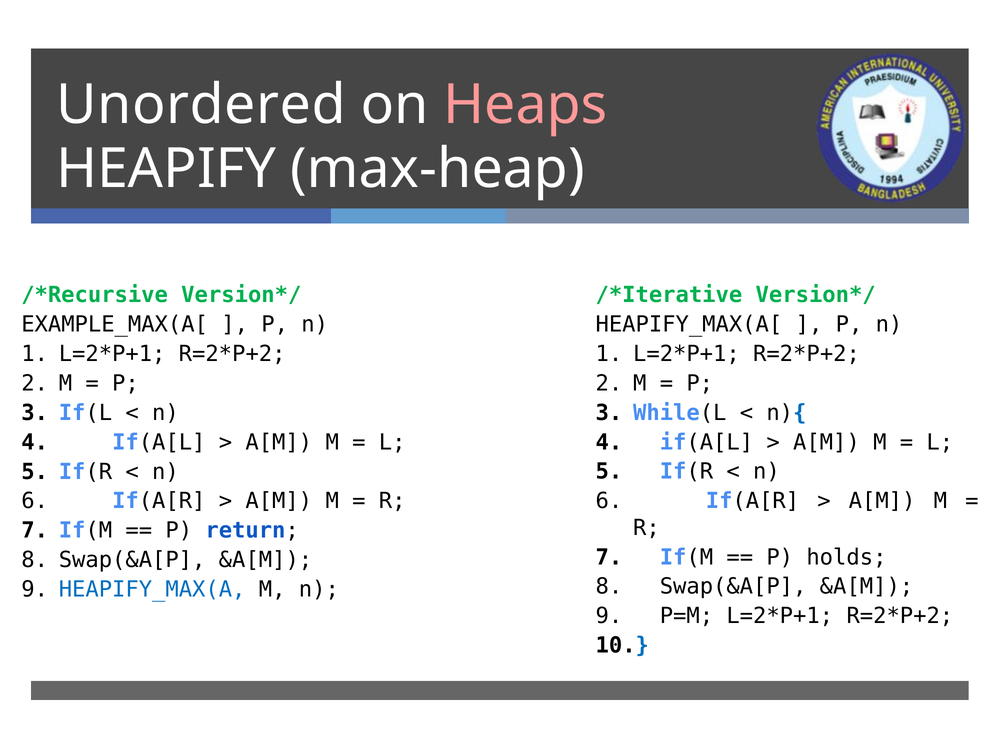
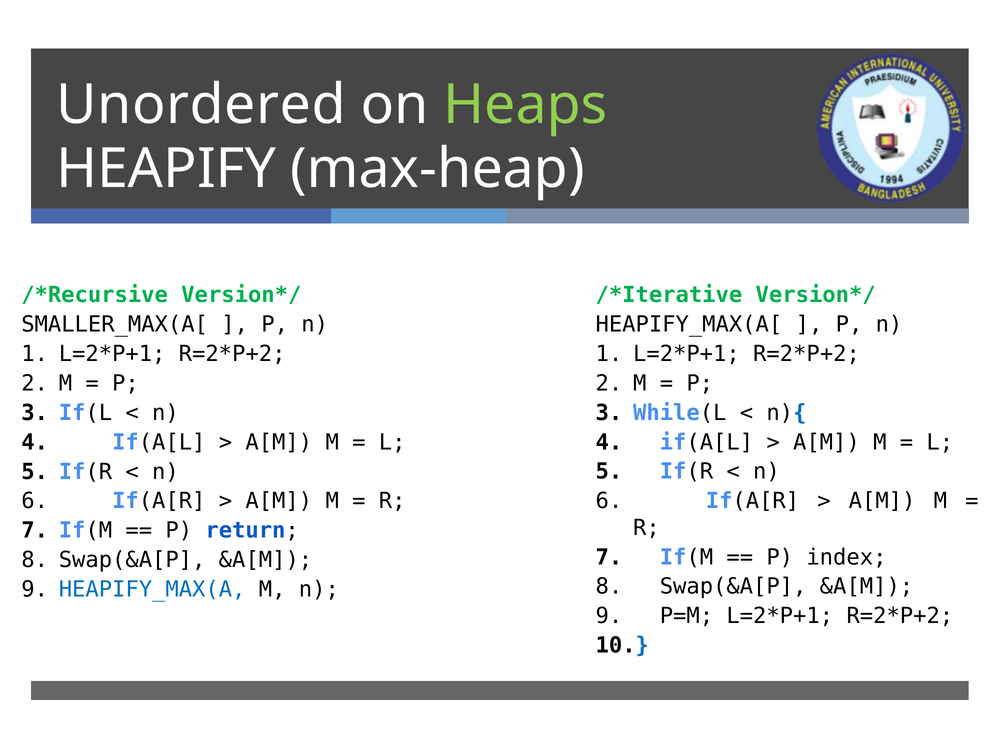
Heaps colour: pink -> light green (525, 105)
EXAMPLE_MAX(A[: EXAMPLE_MAX(A[ -> SMALLER_MAX(A[ (115, 324)
holds: holds -> index (846, 557)
